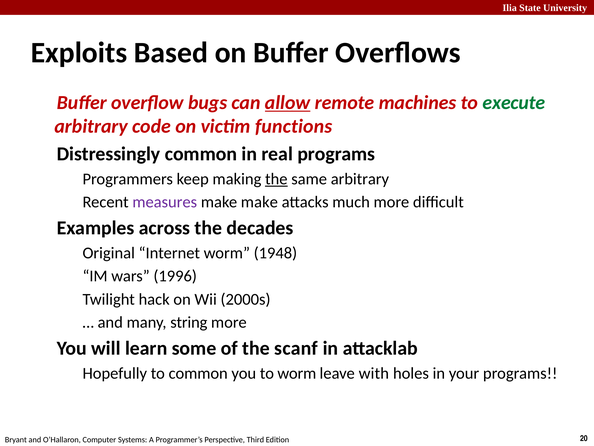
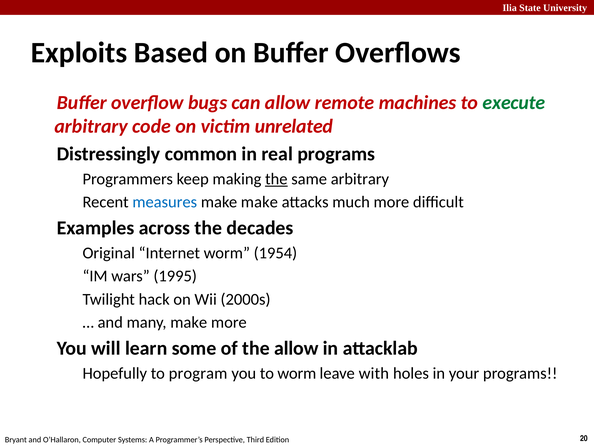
allow underline: present -> none (288, 102)
functions: functions -> unrelated (294, 126)
measures colour: purple -> blue (165, 202)
1948: 1948 -> 1954 (275, 253)
1996: 1996 -> 1995 (175, 276)
many string: string -> make (189, 322)
the scanf: scanf -> allow (296, 348)
to common: common -> program (198, 373)
